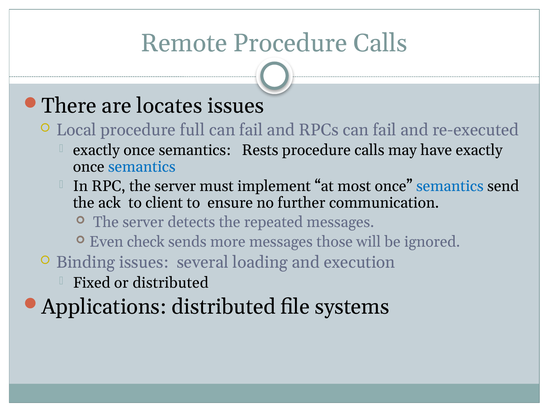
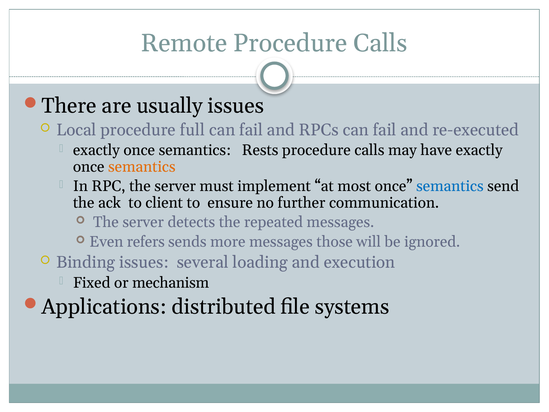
locates: locates -> usually (170, 106)
semantics colour: blue -> orange (142, 167)
check: check -> refers (146, 242)
or distributed: distributed -> mechanism (171, 283)
